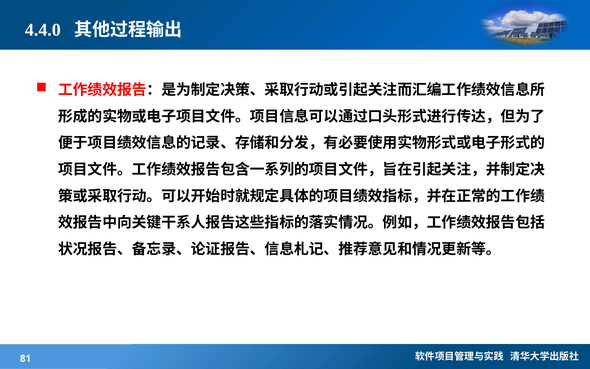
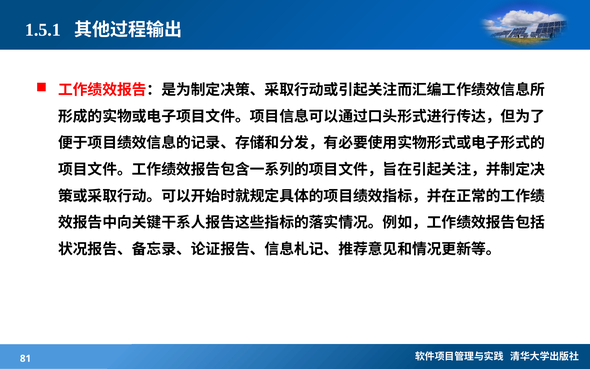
4.4.0: 4.4.0 -> 1.5.1 (43, 30)
